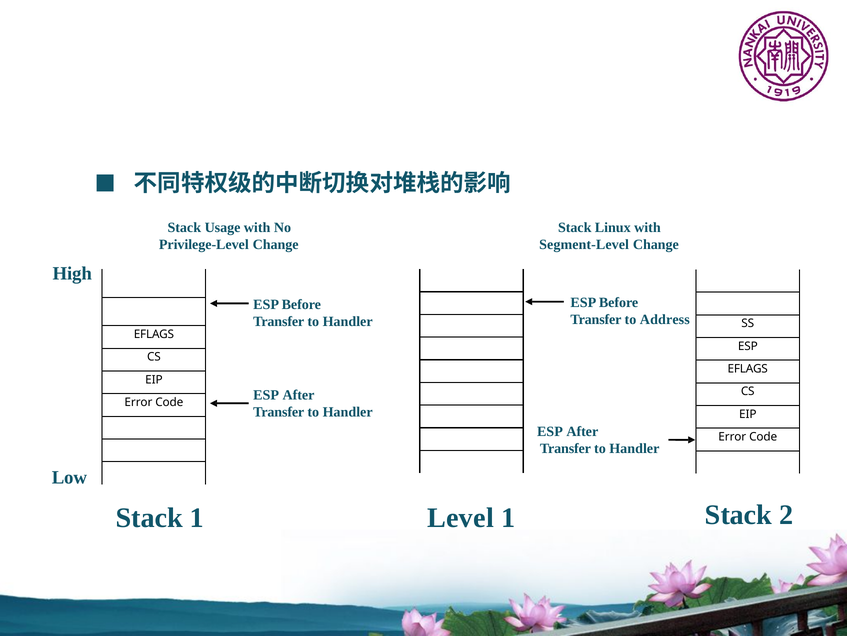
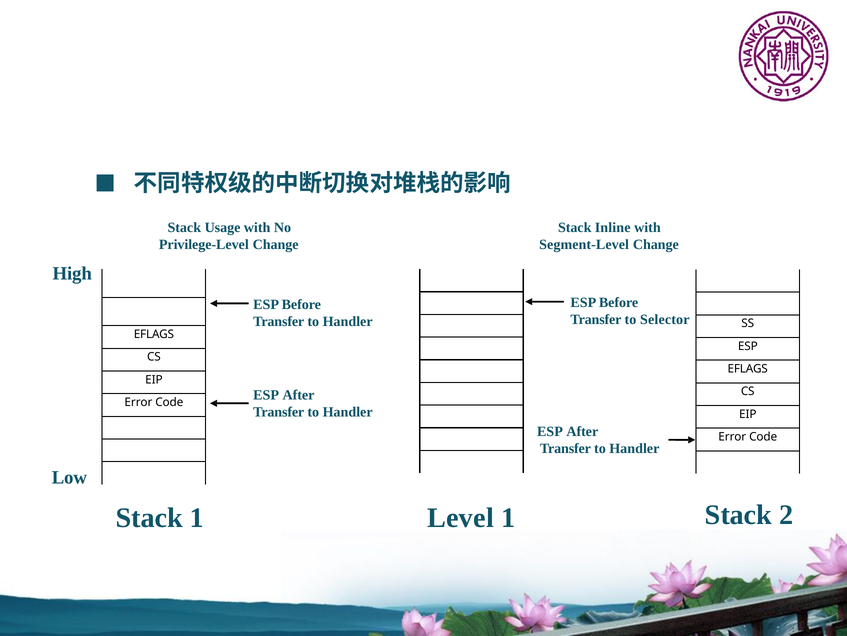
Linux: Linux -> Inline (613, 227)
Address: Address -> Selector (665, 319)
